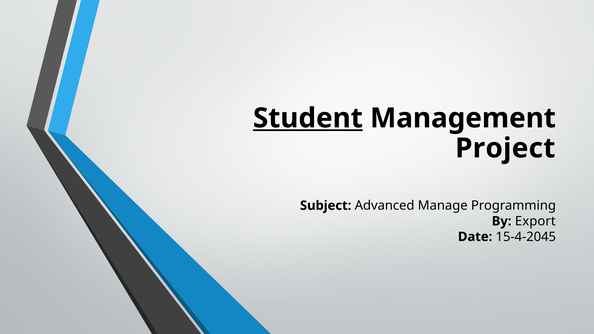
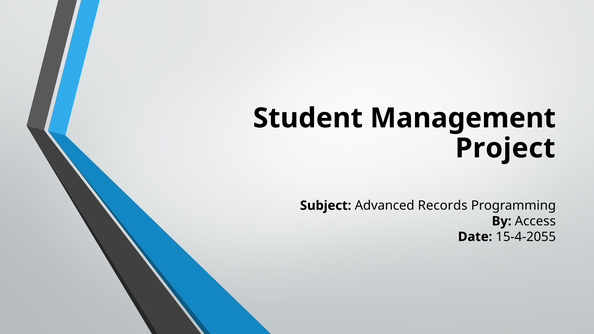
Student underline: present -> none (308, 118)
Manage: Manage -> Records (443, 206)
Export: Export -> Access (535, 221)
15-4-2045: 15-4-2045 -> 15-4-2055 (526, 237)
